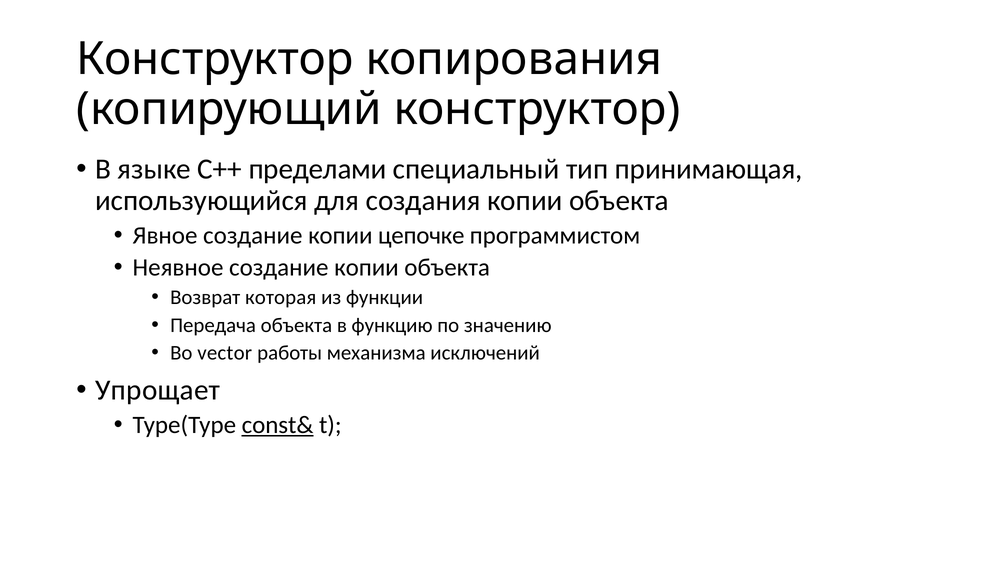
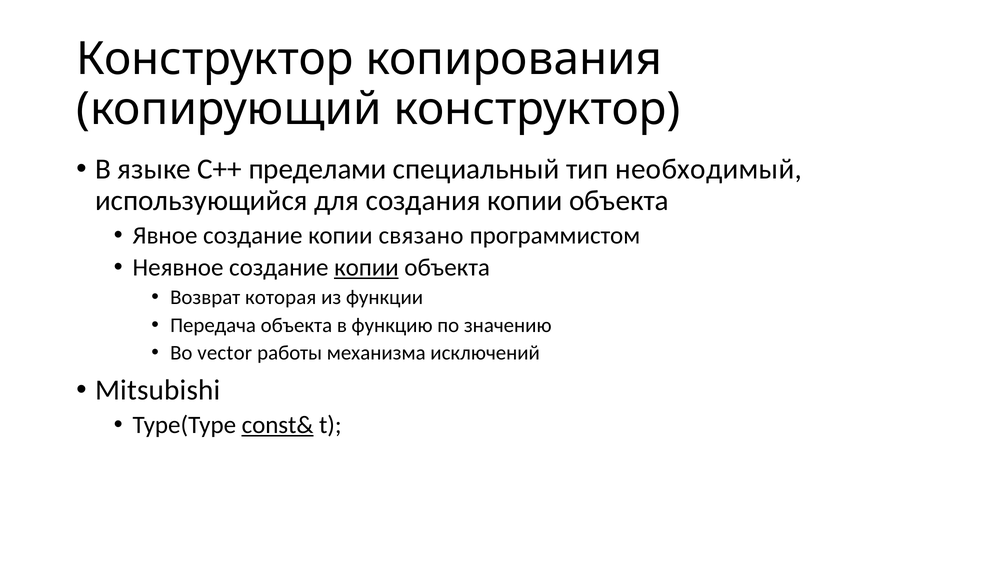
принимающая: принимающая -> необходимый (709, 169)
цепочке: цепочке -> связано (421, 235)
копии underline: none -> present (366, 268)
Упрощает: Упрощает -> Mitsubishi (158, 390)
